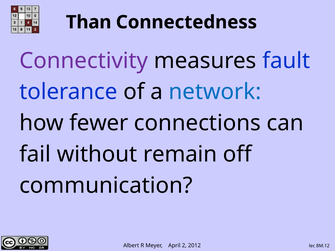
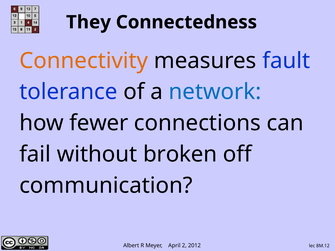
Than: Than -> They (88, 22)
Connectivity colour: purple -> orange (84, 61)
remain: remain -> broken (180, 155)
